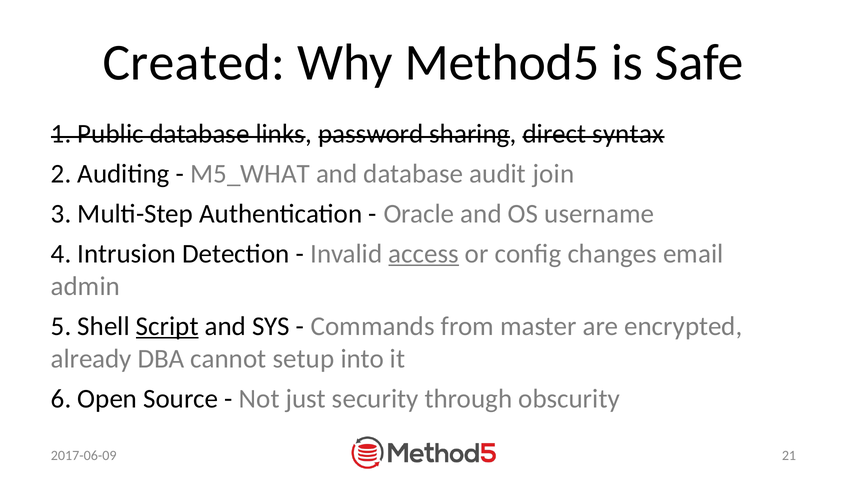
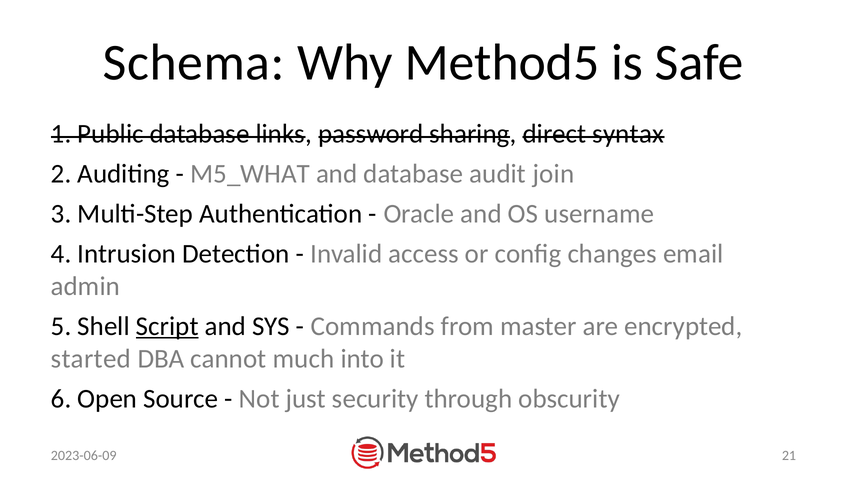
Created: Created -> Schema (194, 62)
access underline: present -> none (424, 253)
already: already -> started (91, 358)
setup: setup -> much (303, 358)
2017-06-09: 2017-06-09 -> 2023-06-09 (84, 455)
